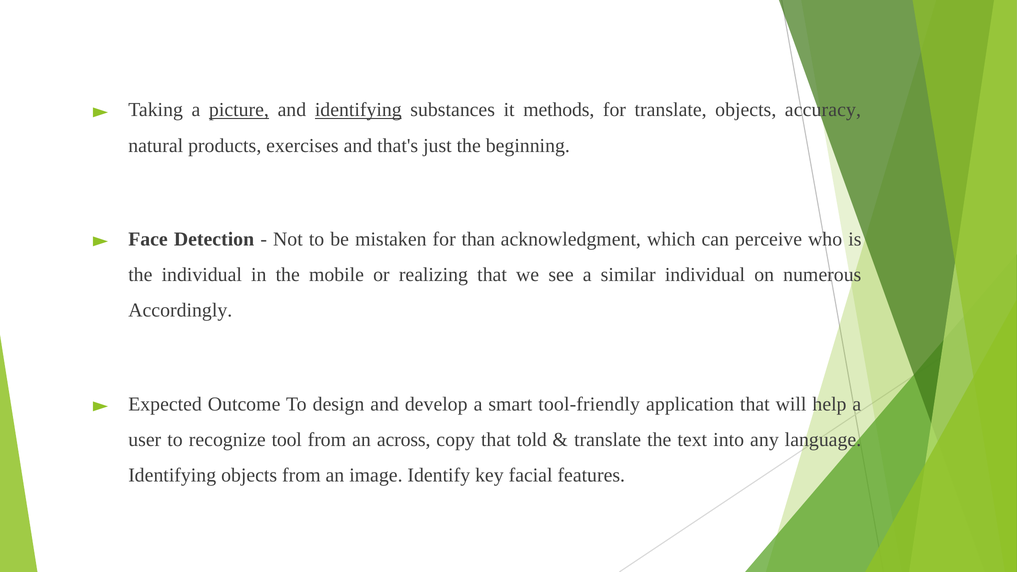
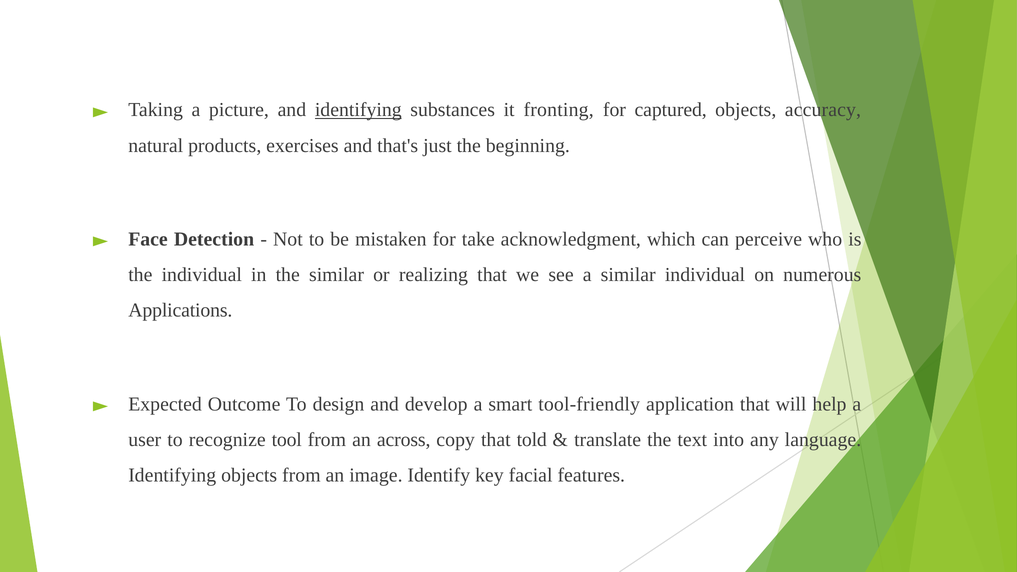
picture underline: present -> none (239, 110)
methods: methods -> fronting (559, 110)
for translate: translate -> captured (671, 110)
than: than -> take (478, 239)
the mobile: mobile -> similar (337, 275)
Accordingly: Accordingly -> Applications (180, 311)
